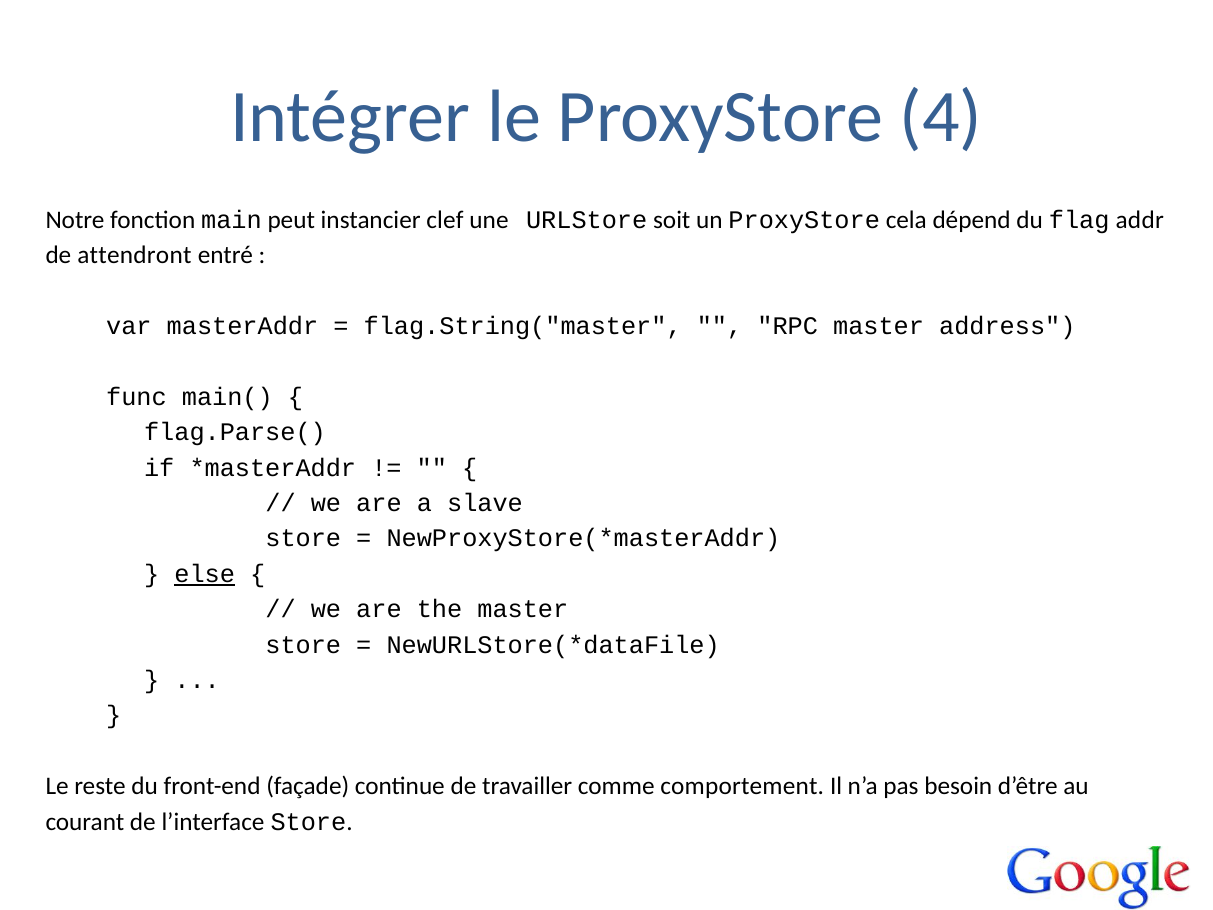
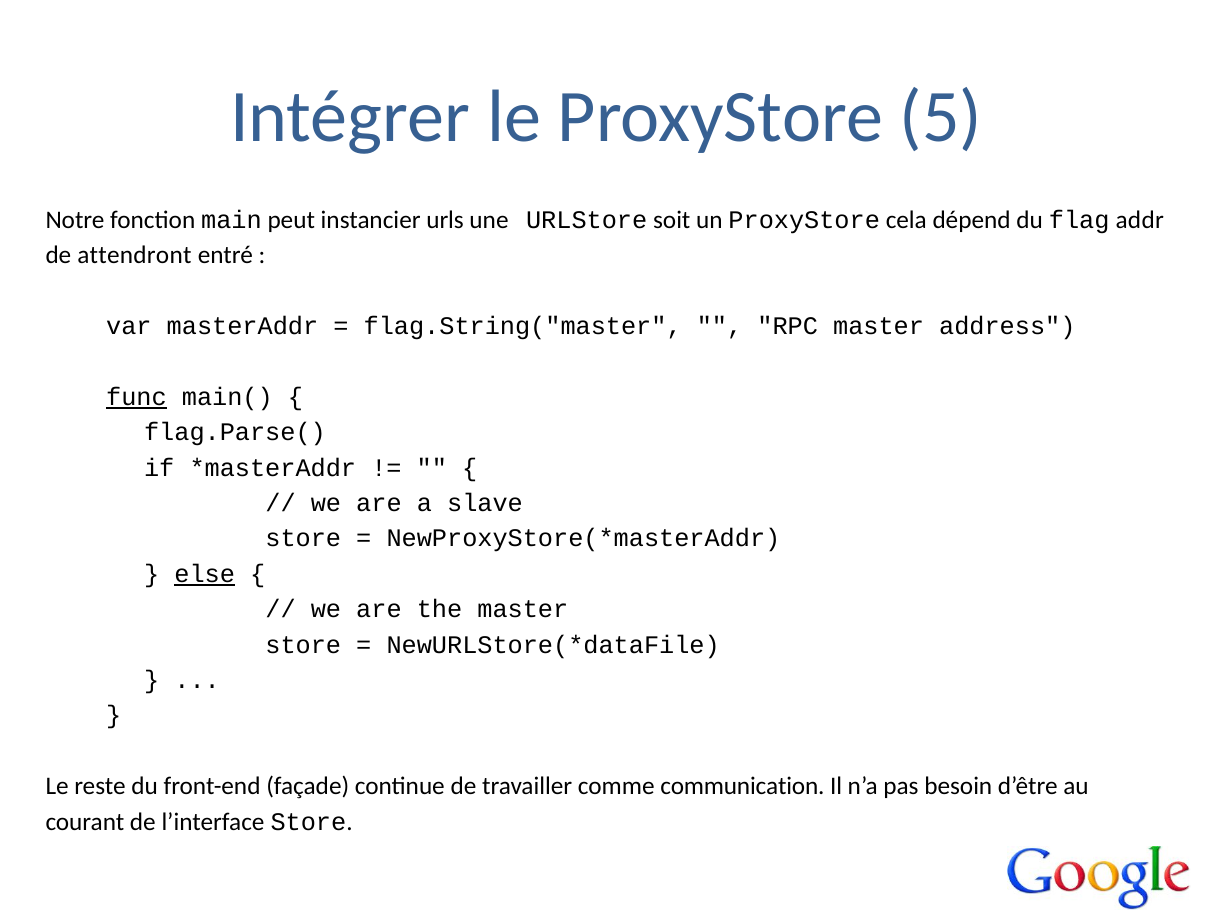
4: 4 -> 5 (941, 117)
clef: clef -> urls (445, 220)
func underline: none -> present (136, 397)
comportement: comportement -> communication (742, 786)
